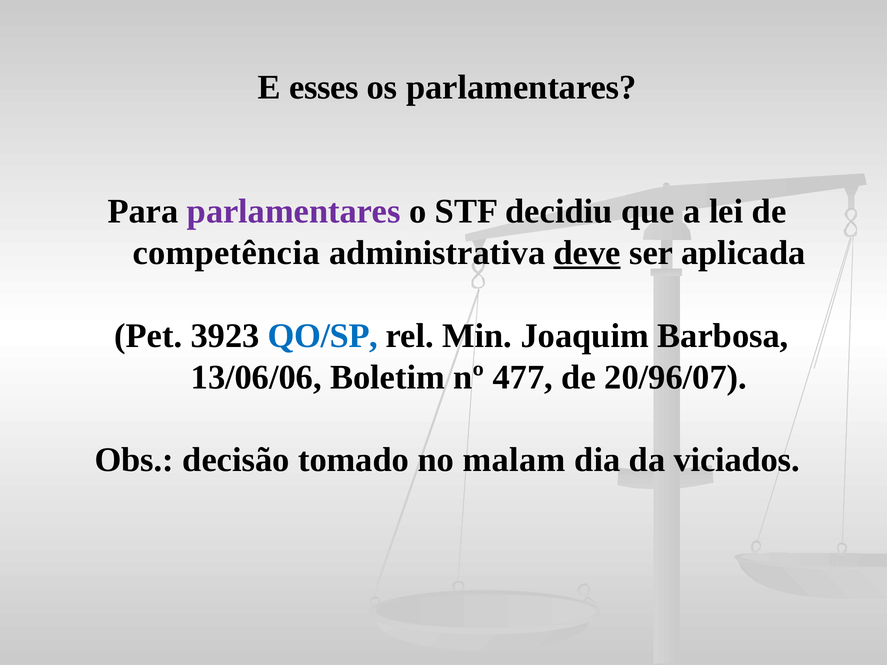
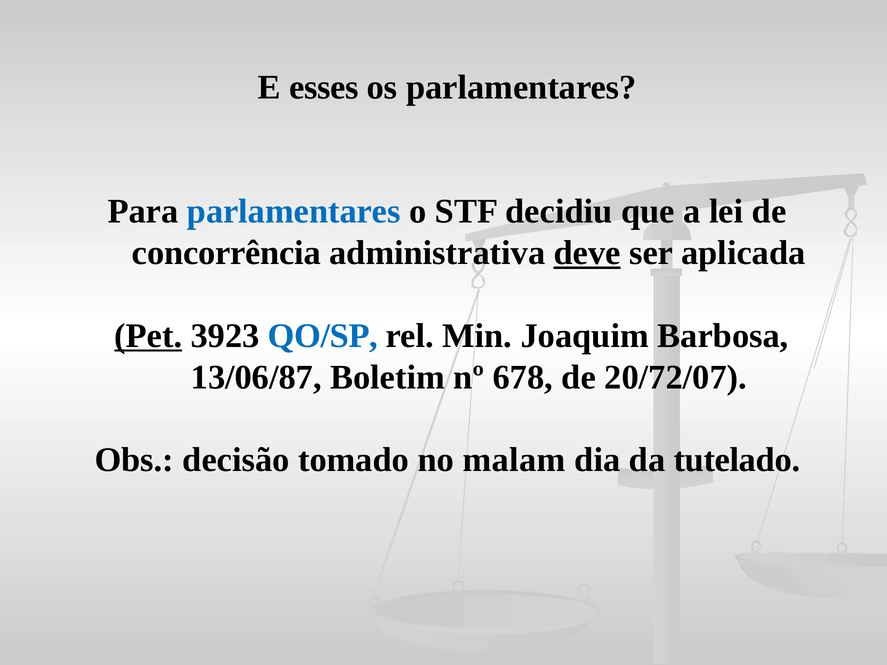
parlamentares colour: purple -> blue (294, 212)
competência: competência -> concorrência (226, 253)
Pet underline: none -> present (148, 336)
13/06/06: 13/06/06 -> 13/06/87 (256, 377)
477: 477 -> 678 (523, 377)
20/96/07: 20/96/07 -> 20/72/07 (676, 377)
viciados: viciados -> tutelado (737, 460)
